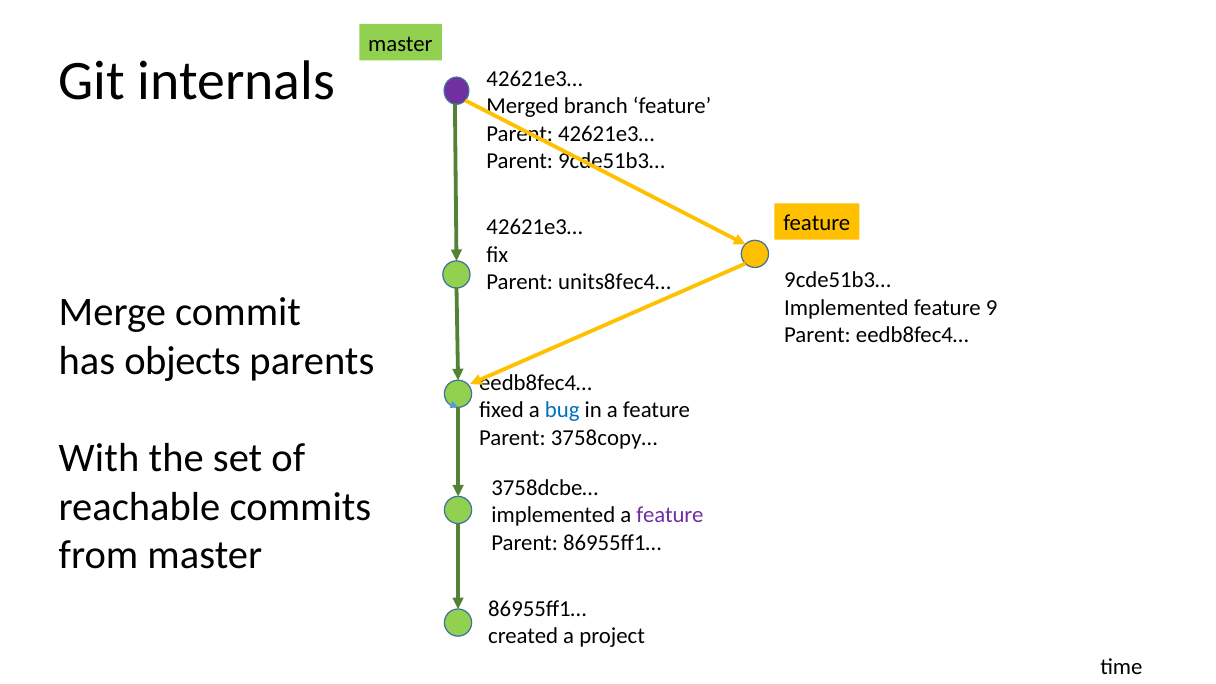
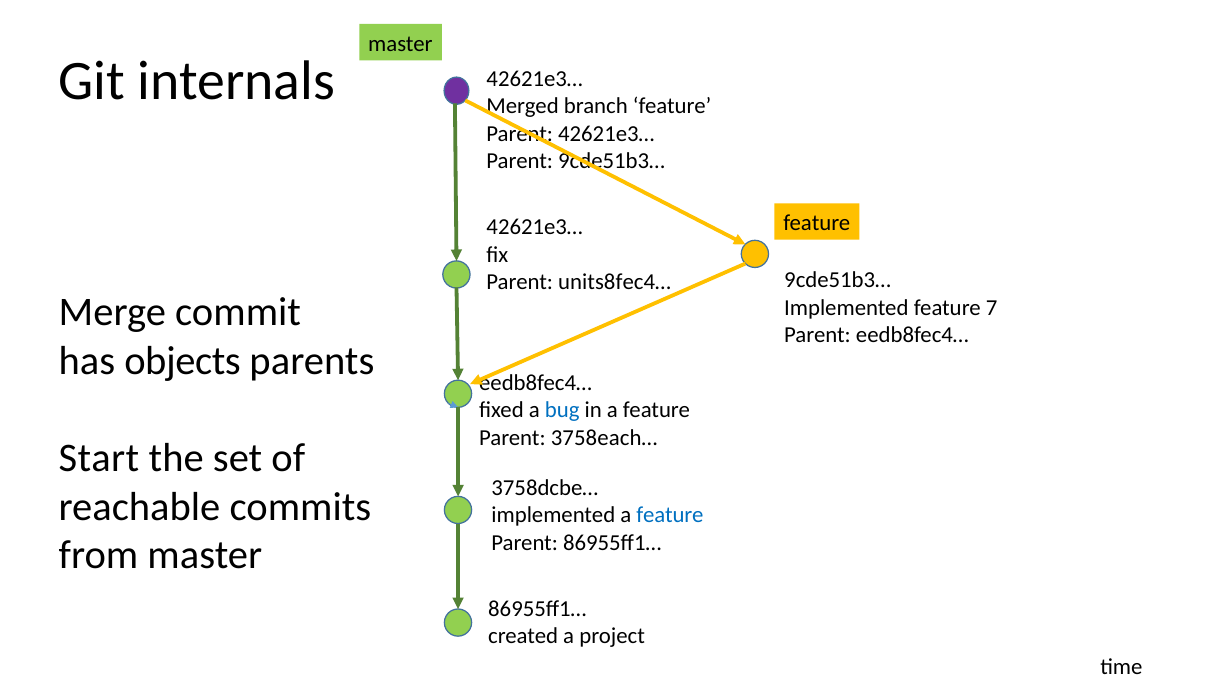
9: 9 -> 7 (992, 308)
3758copy…: 3758copy… -> 3758each… (604, 438)
With: With -> Start (99, 458)
feature colour: purple -> blue (670, 515)
